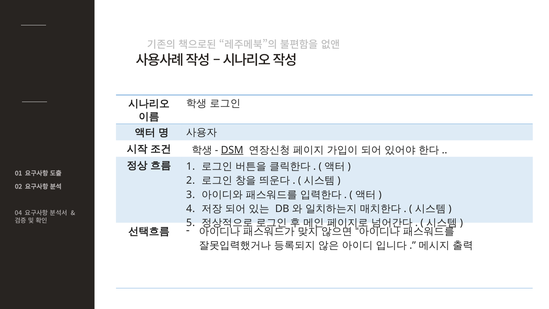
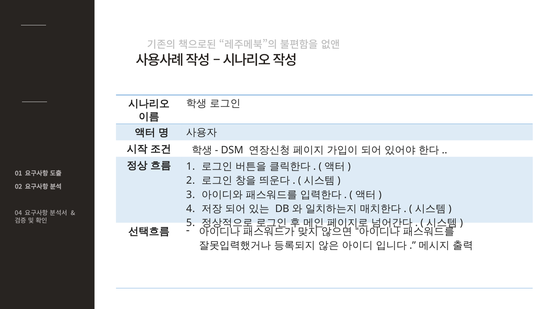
DSM underline: present -> none (232, 150)
